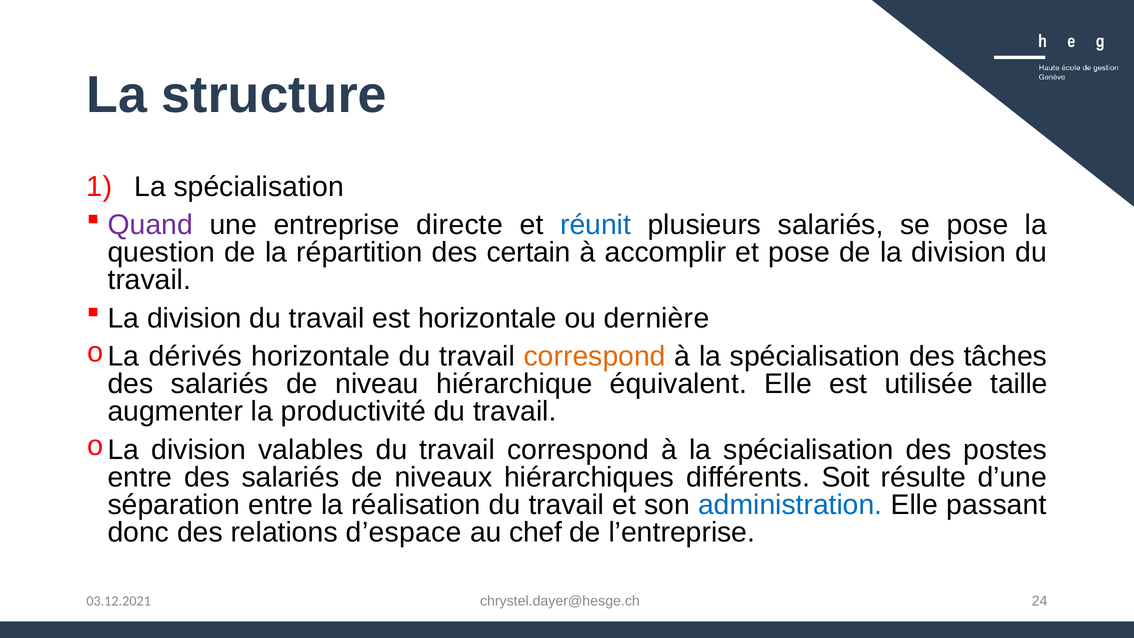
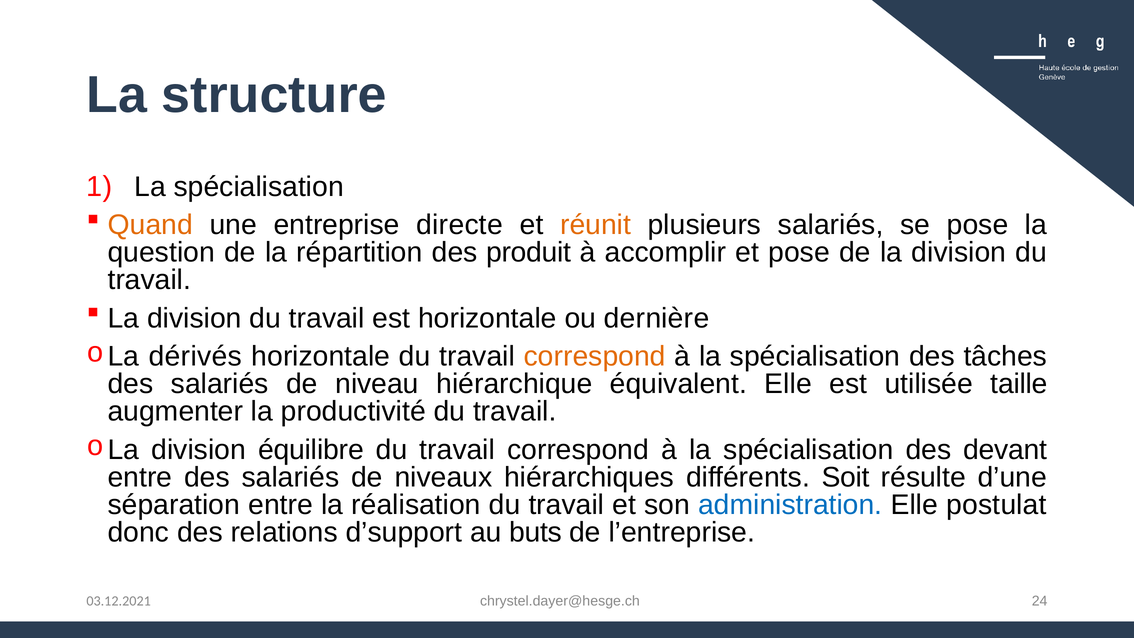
Quand colour: purple -> orange (150, 225)
réunit colour: blue -> orange (596, 225)
certain: certain -> produit (529, 252)
valables: valables -> équilibre (311, 450)
postes: postes -> devant (1005, 450)
passant: passant -> postulat (996, 505)
d’espace: d’espace -> d’support (404, 532)
chef: chef -> buts (536, 532)
